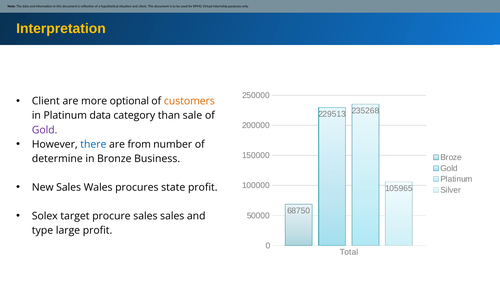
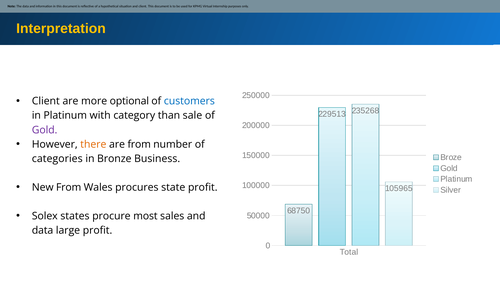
customers colour: orange -> blue (189, 101)
Platinum data: data -> with (100, 116)
there colour: blue -> orange (93, 144)
determine: determine -> categories (57, 159)
New Sales: Sales -> From (69, 188)
target: target -> states (75, 216)
procure sales: sales -> most (145, 216)
type: type -> data (43, 231)
